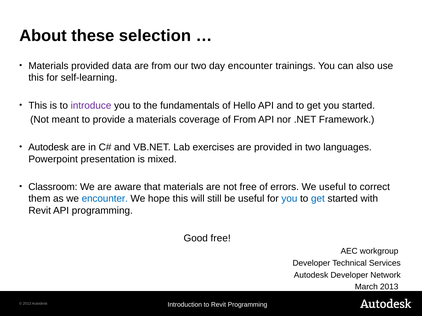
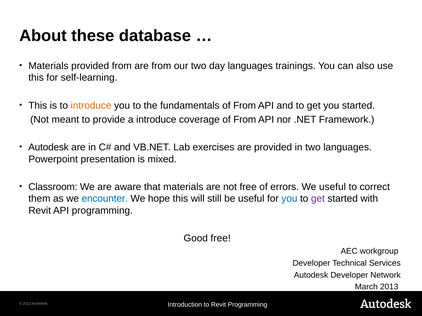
selection: selection -> database (155, 36)
provided data: data -> from (122, 66)
day encounter: encounter -> languages (250, 66)
introduce colour: purple -> orange (91, 106)
fundamentals of Hello: Hello -> From (245, 106)
a materials: materials -> introduce (156, 120)
get colour: blue -> purple (318, 199)
